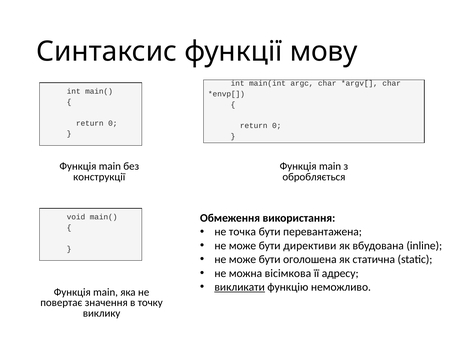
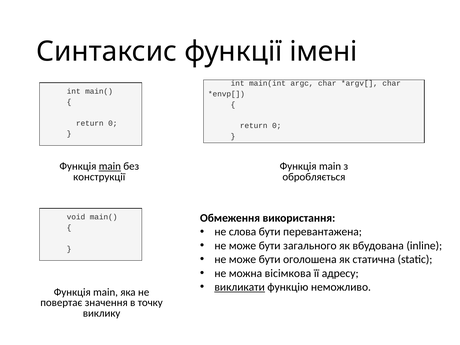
мову: мову -> імені (324, 52)
main underline: none -> present (110, 166)
точка: точка -> слова (243, 232)
директиви: директиви -> загального (310, 246)
